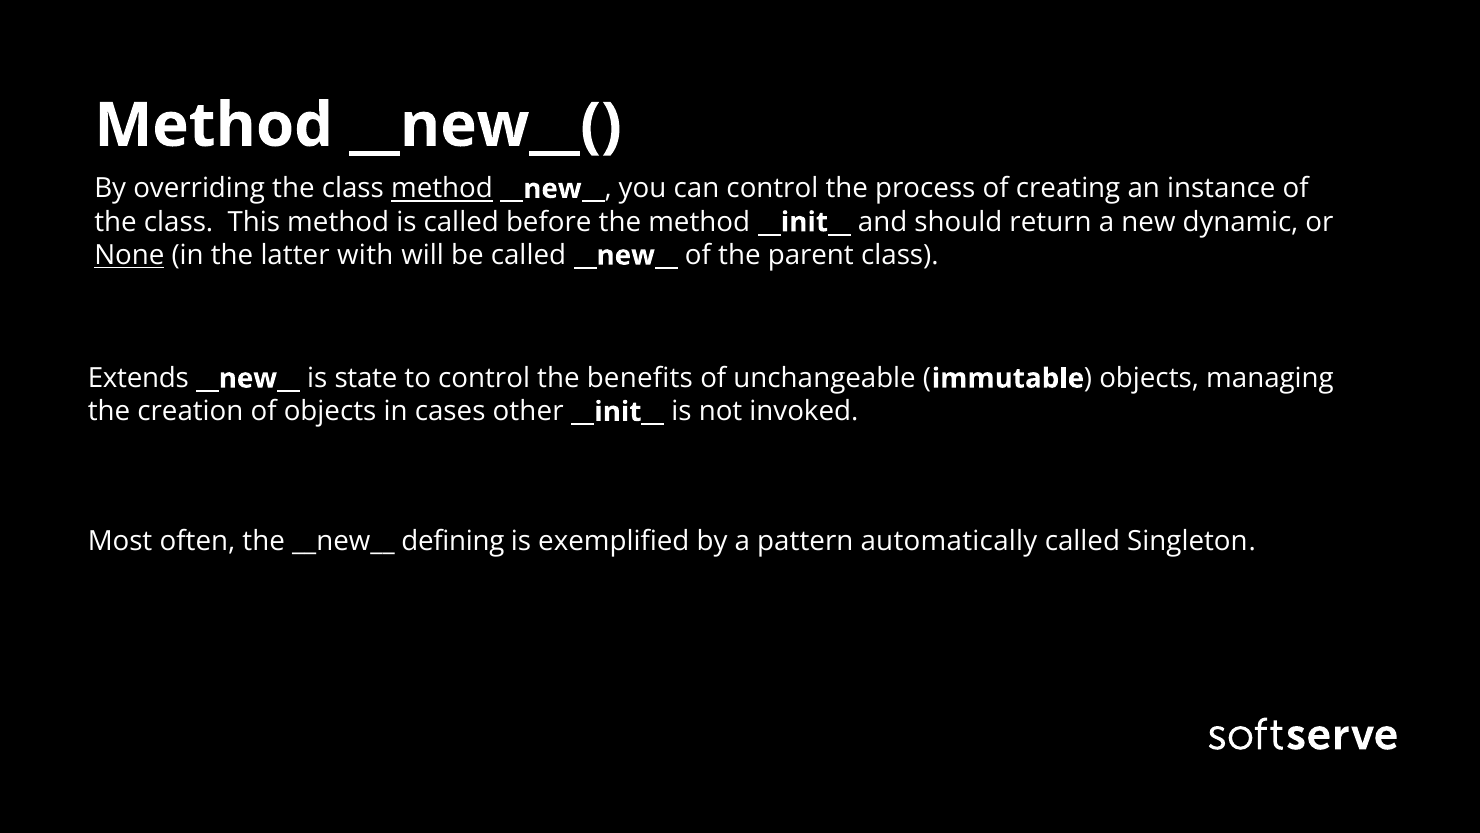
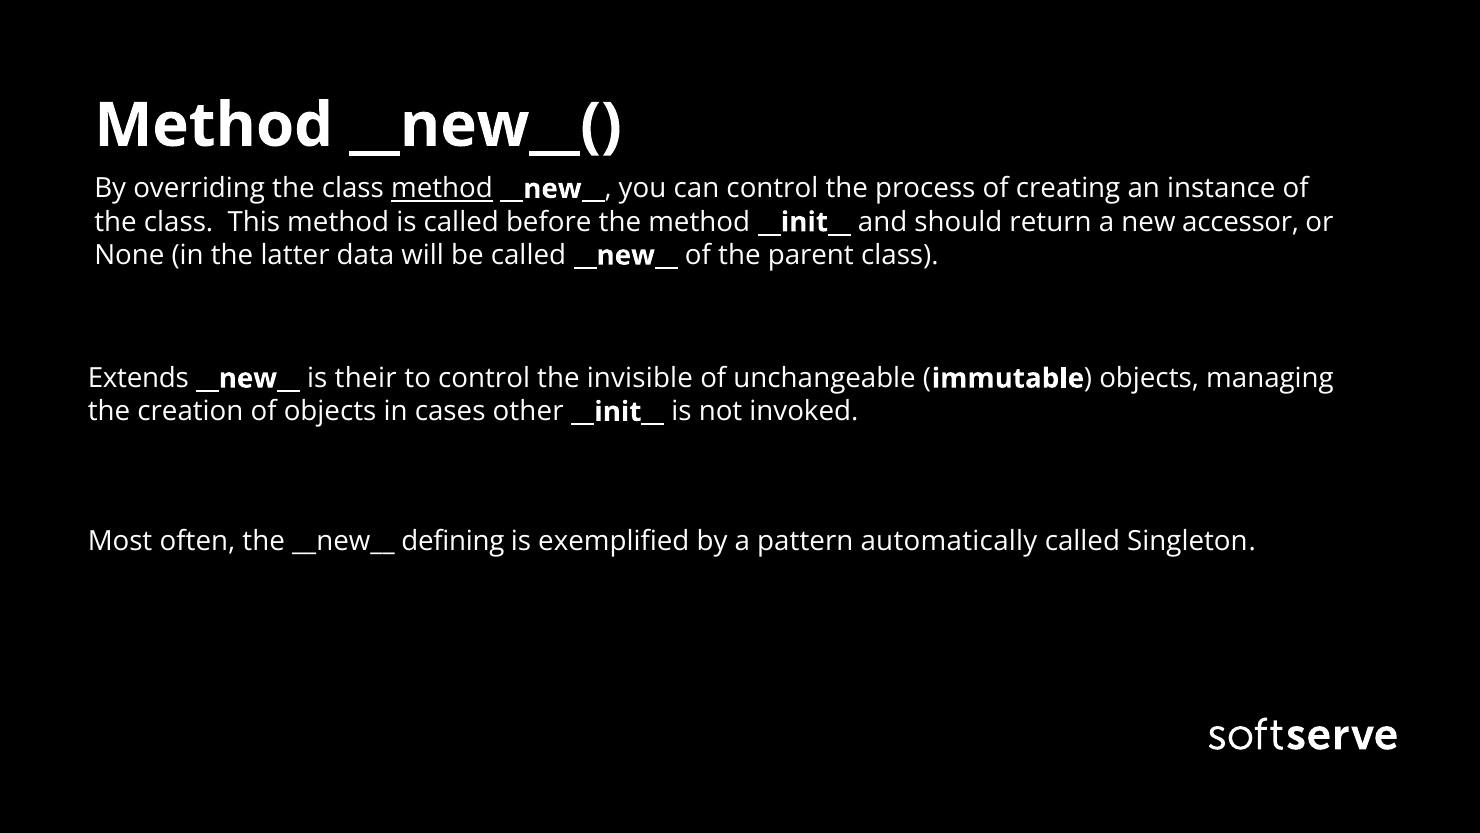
dynamic: dynamic -> accessor (1241, 222)
None underline: present -> none (129, 255)
with: with -> data (365, 255)
state: state -> their (366, 378)
benefits: benefits -> invisible (640, 378)
